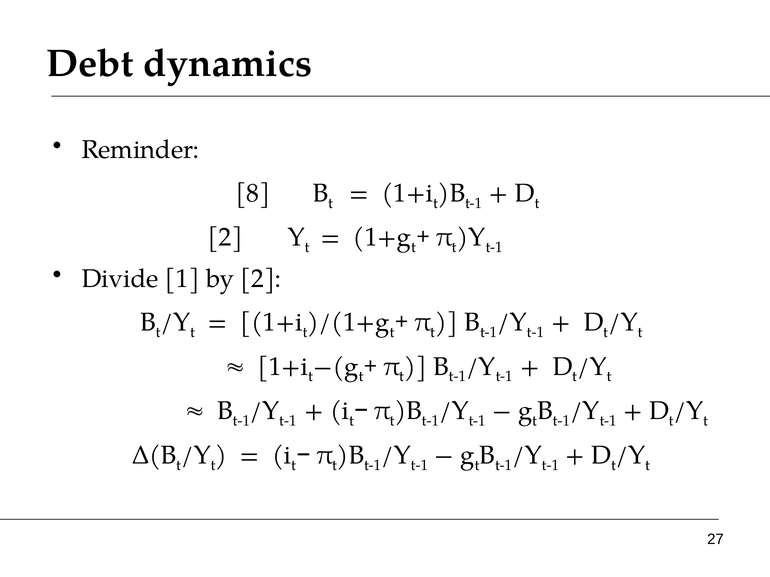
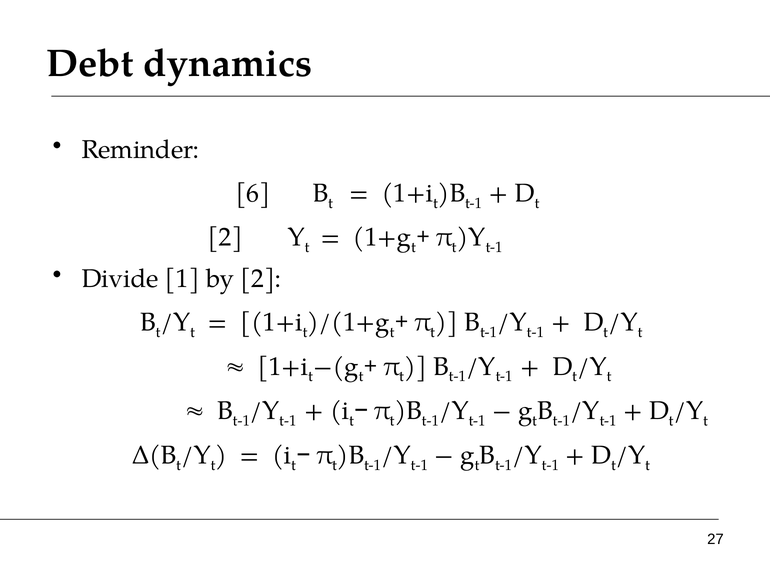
8: 8 -> 6 (253, 193)
